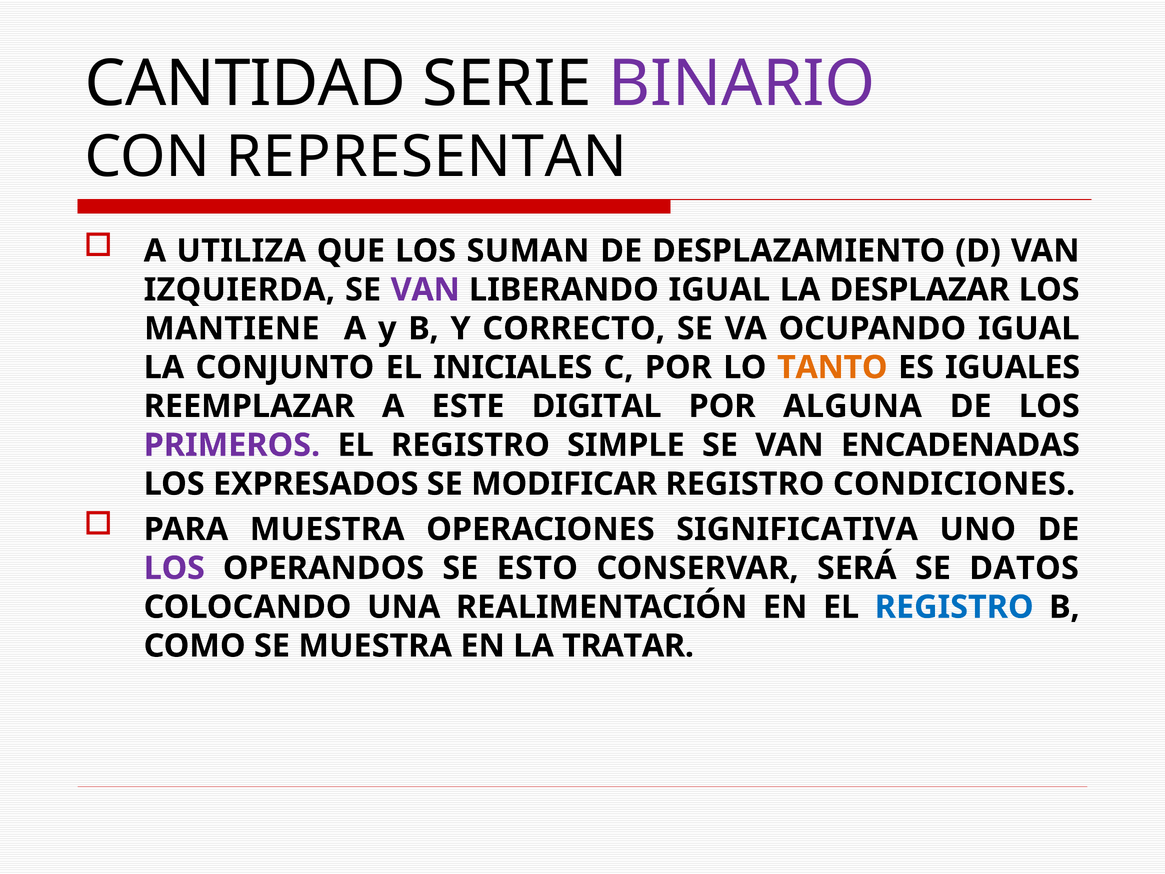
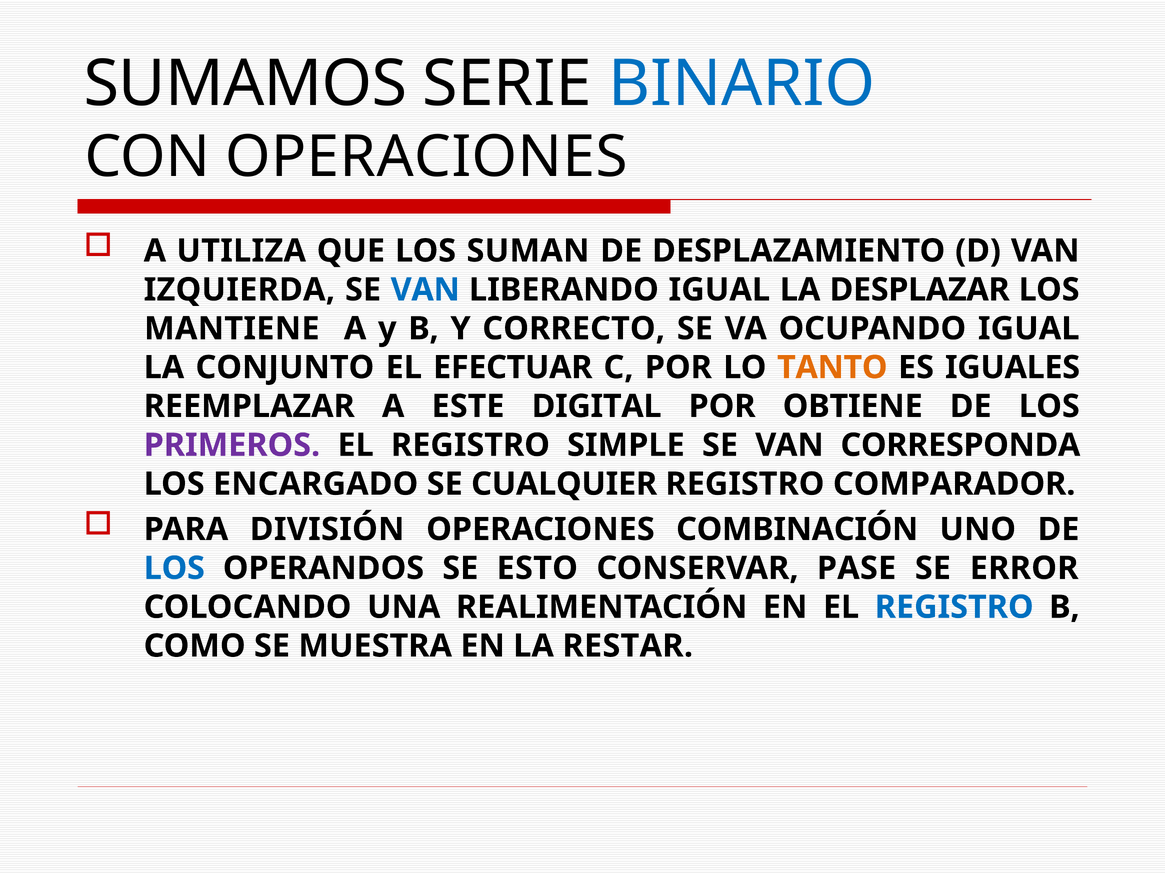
CANTIDAD: CANTIDAD -> SUMAMOS (245, 84)
BINARIO colour: purple -> blue (742, 84)
CON REPRESENTAN: REPRESENTAN -> OPERACIONES (426, 157)
VAN colour: purple -> blue (425, 290)
INICIALES: INICIALES -> EFECTUAR (513, 367)
ALGUNA: ALGUNA -> OBTIENE (853, 406)
ENCADENADAS: ENCADENADAS -> CORRESPONDA (960, 445)
EXPRESADOS: EXPRESADOS -> ENCARGADO (316, 484)
MODIFICAR: MODIFICAR -> CUALQUIER (564, 484)
CONDICIONES: CONDICIONES -> COMPARADOR (954, 484)
PARA MUESTRA: MUESTRA -> DIVISIÓN (327, 529)
SIGNIFICATIVA: SIGNIFICATIVA -> COMBINACIÓN (797, 529)
LOS colour: purple -> blue (174, 568)
SERÁ: SERÁ -> PASE (857, 568)
DATOS: DATOS -> ERROR (1024, 568)
TRATAR: TRATAR -> RESTAR (628, 646)
